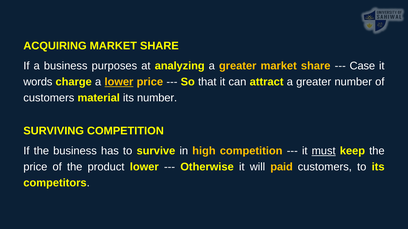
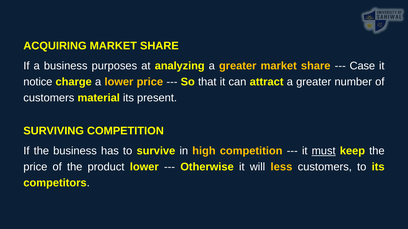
words: words -> notice (38, 82)
lower underline: present -> none (119, 82)
its number: number -> present (157, 98)
paid: paid -> less (281, 167)
